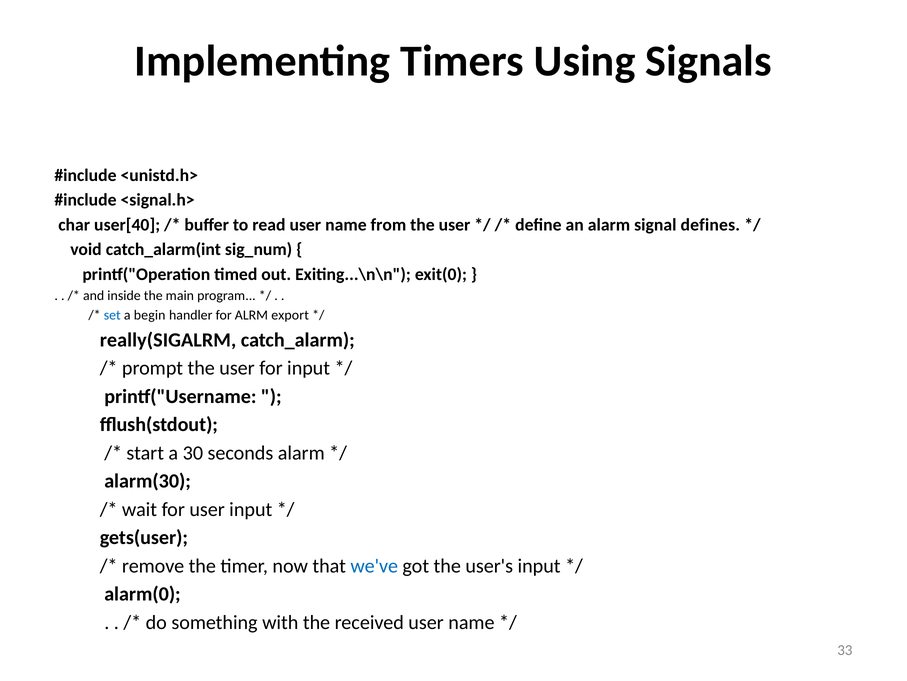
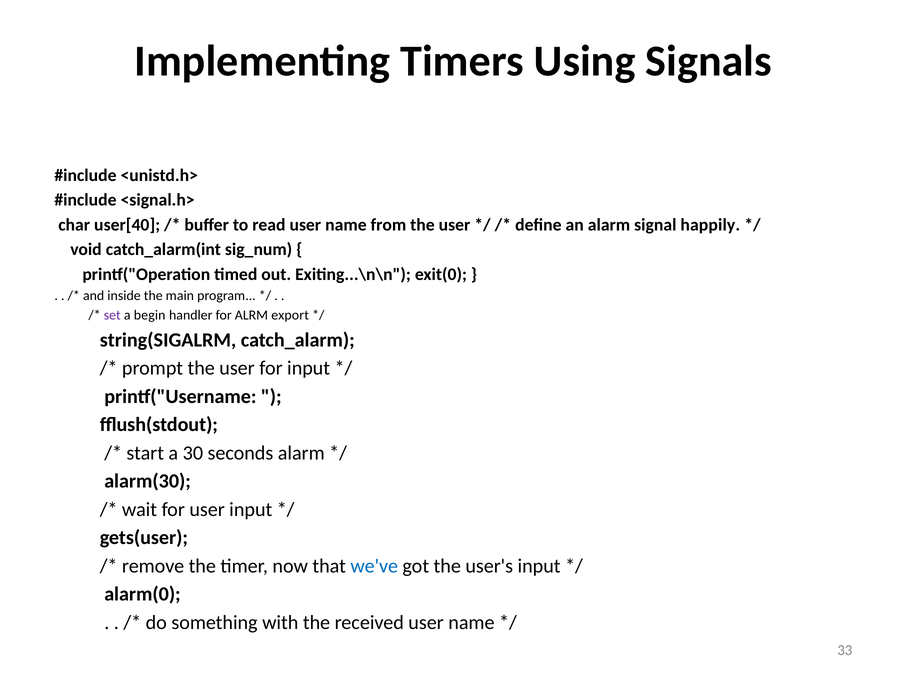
defines: defines -> happily (710, 225)
set colour: blue -> purple (112, 315)
really(SIGALRM: really(SIGALRM -> string(SIGALRM (168, 340)
